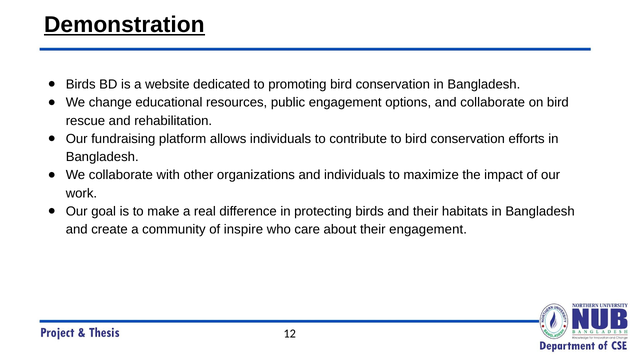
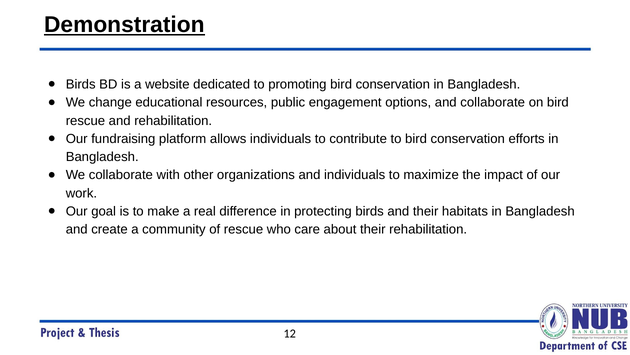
of inspire: inspire -> rescue (244, 229)
their engagement: engagement -> rehabilitation (428, 229)
